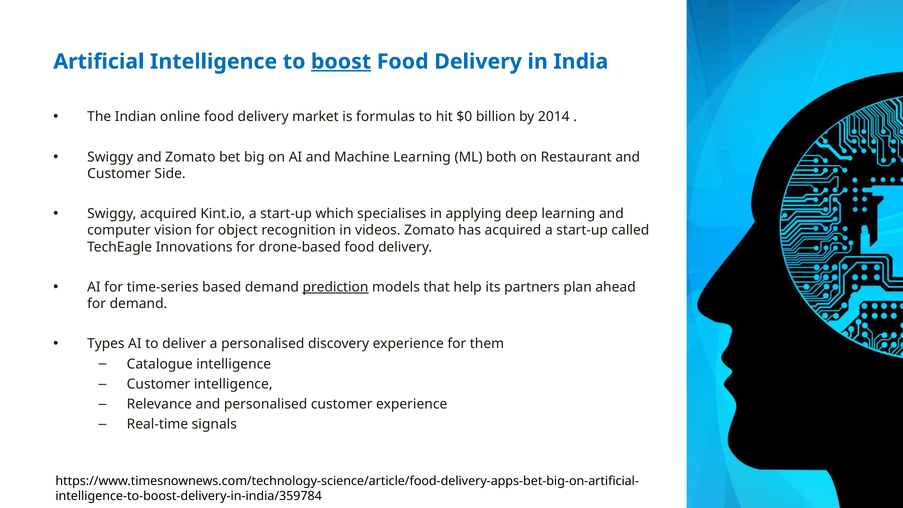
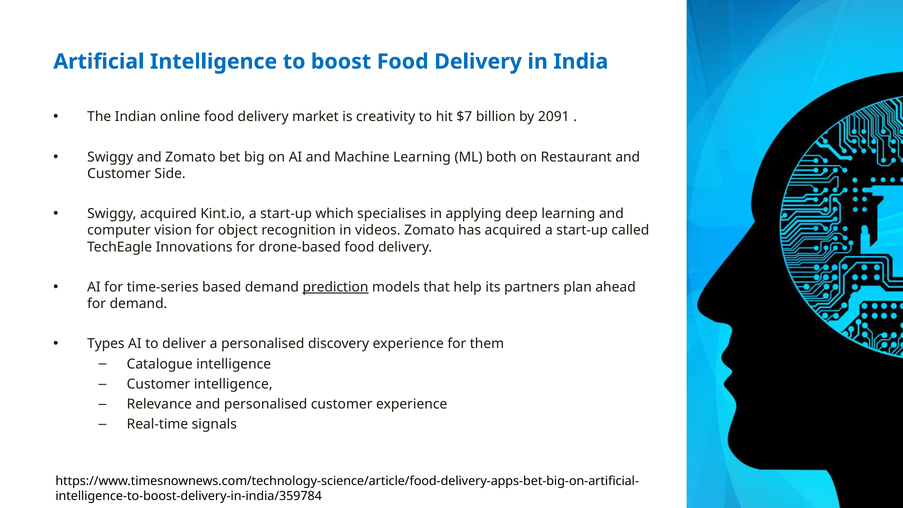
boost underline: present -> none (341, 62)
formulas: formulas -> creativity (386, 117)
$0: $0 -> $7 (464, 117)
2014: 2014 -> 2091 (554, 117)
